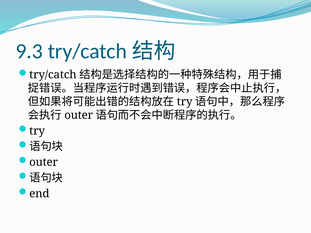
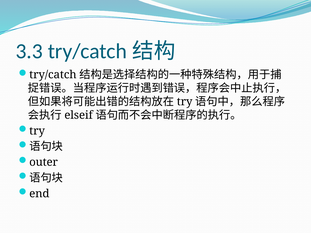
9.3: 9.3 -> 3.3 (29, 51)
outer: outer -> elseif (79, 115)
